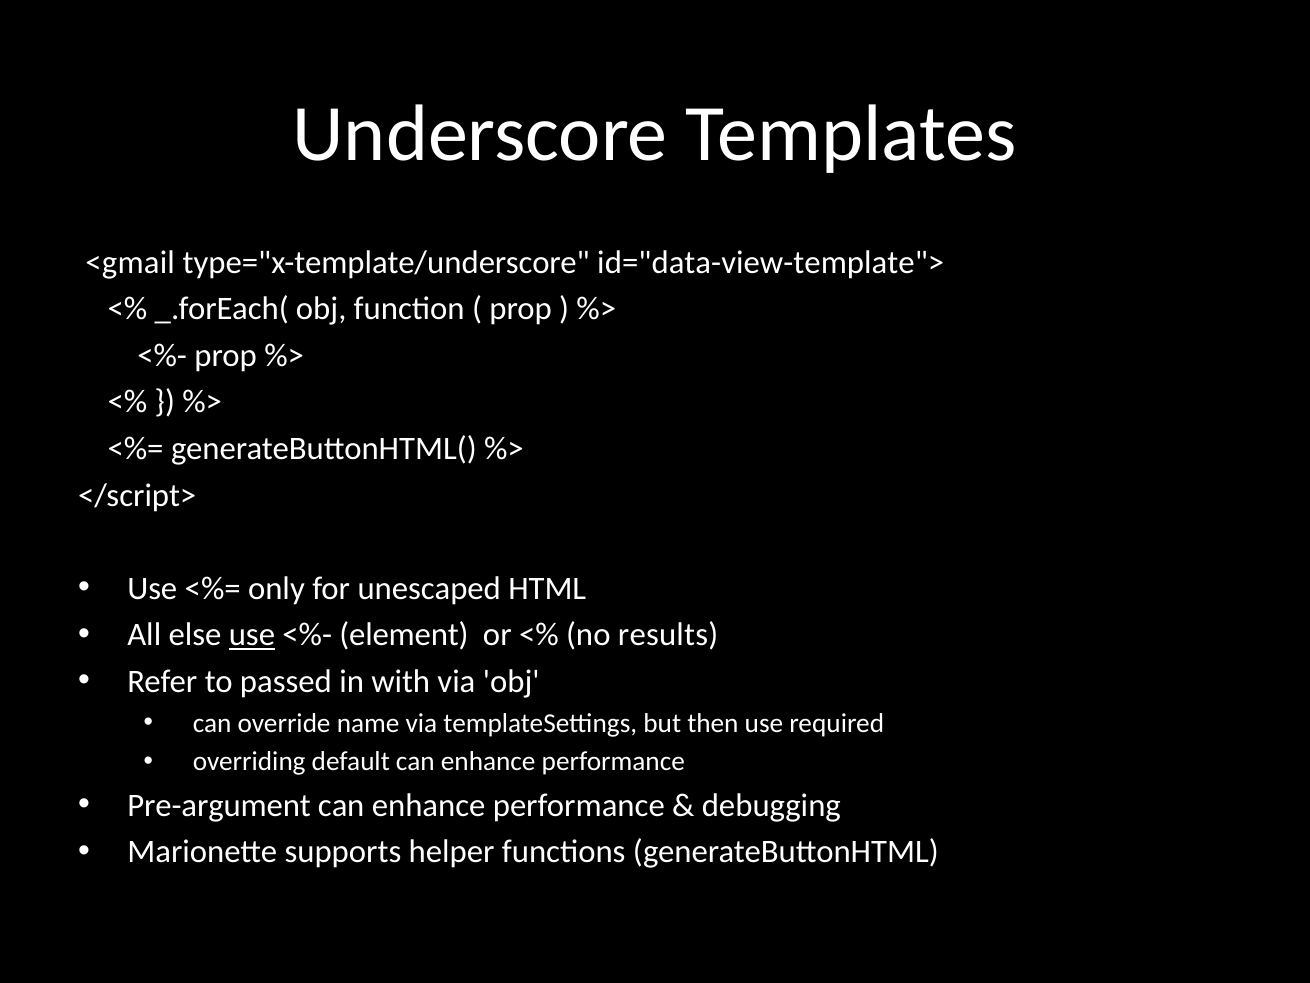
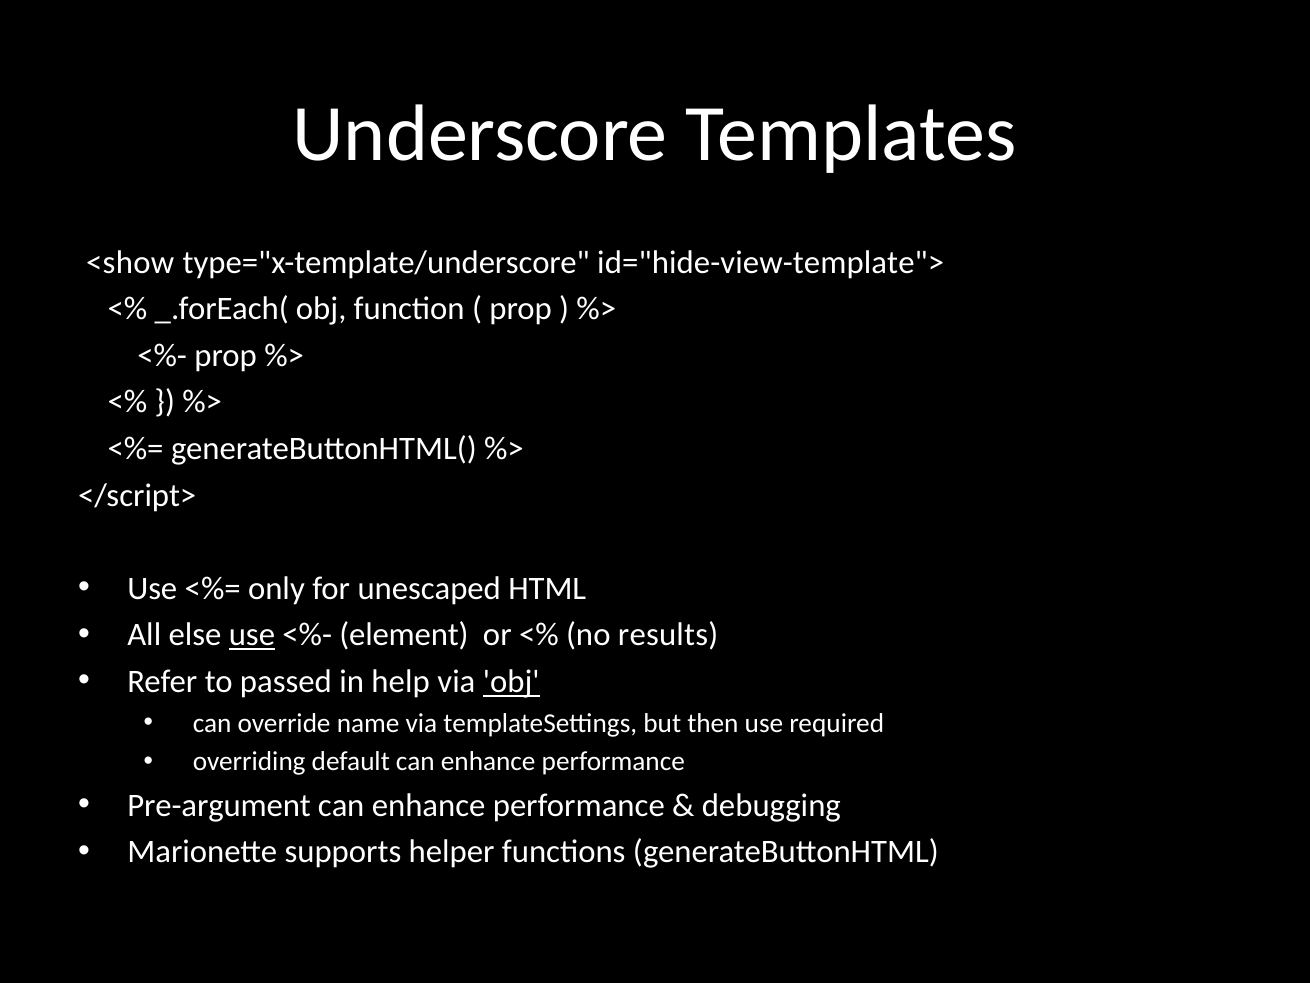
<gmail: <gmail -> <show (130, 262)
id="data-view-template">: id="data-view-template"> -> id="hide-view-template"> (771, 262)
with: with -> help (401, 681)
obj underline: none -> present (511, 681)
